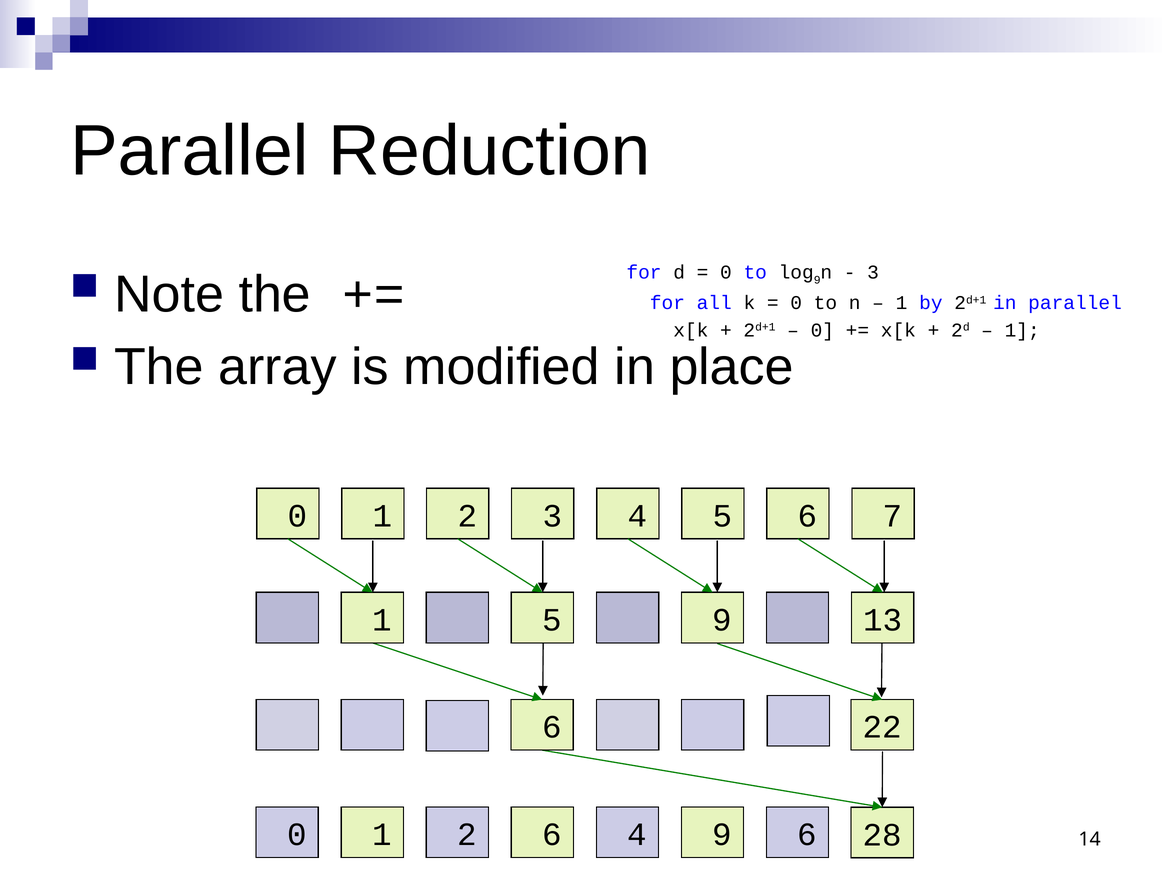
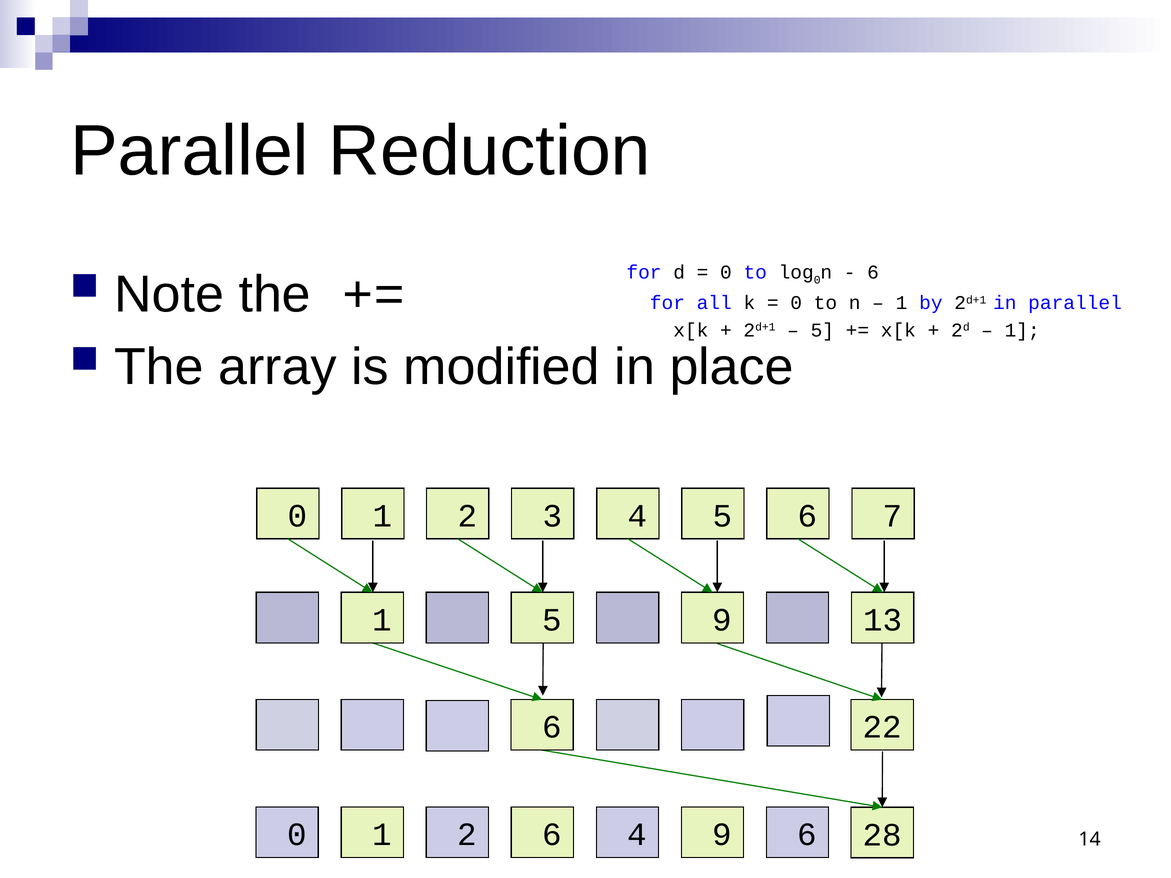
9: 9 -> 0 (817, 280)
3: 3 -> 6 (873, 272)
0: 0 -> 5 (822, 330)
